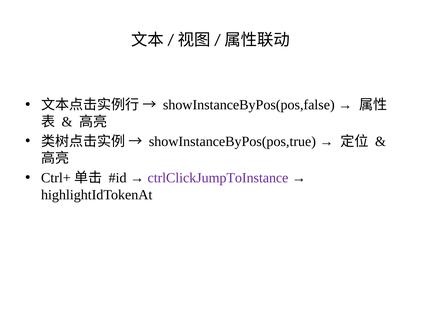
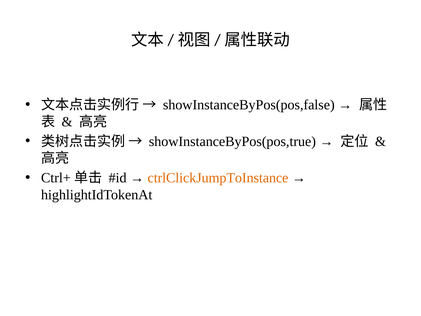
ctrlClickJumpToInstance colour: purple -> orange (218, 178)
